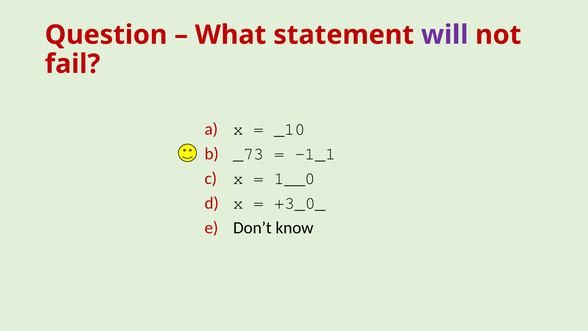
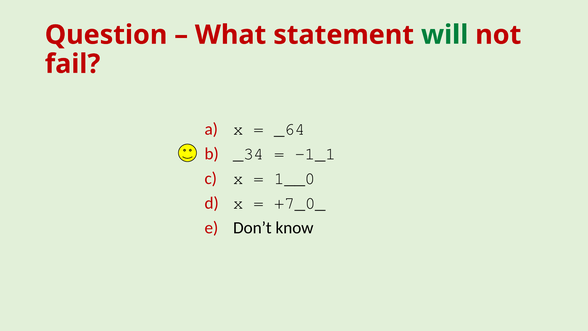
will colour: purple -> green (445, 35)
_10: _10 -> _64 (290, 129)
_73: _73 -> _34 (249, 154)
+3_0_: +3_0_ -> +7_0_ (300, 203)
